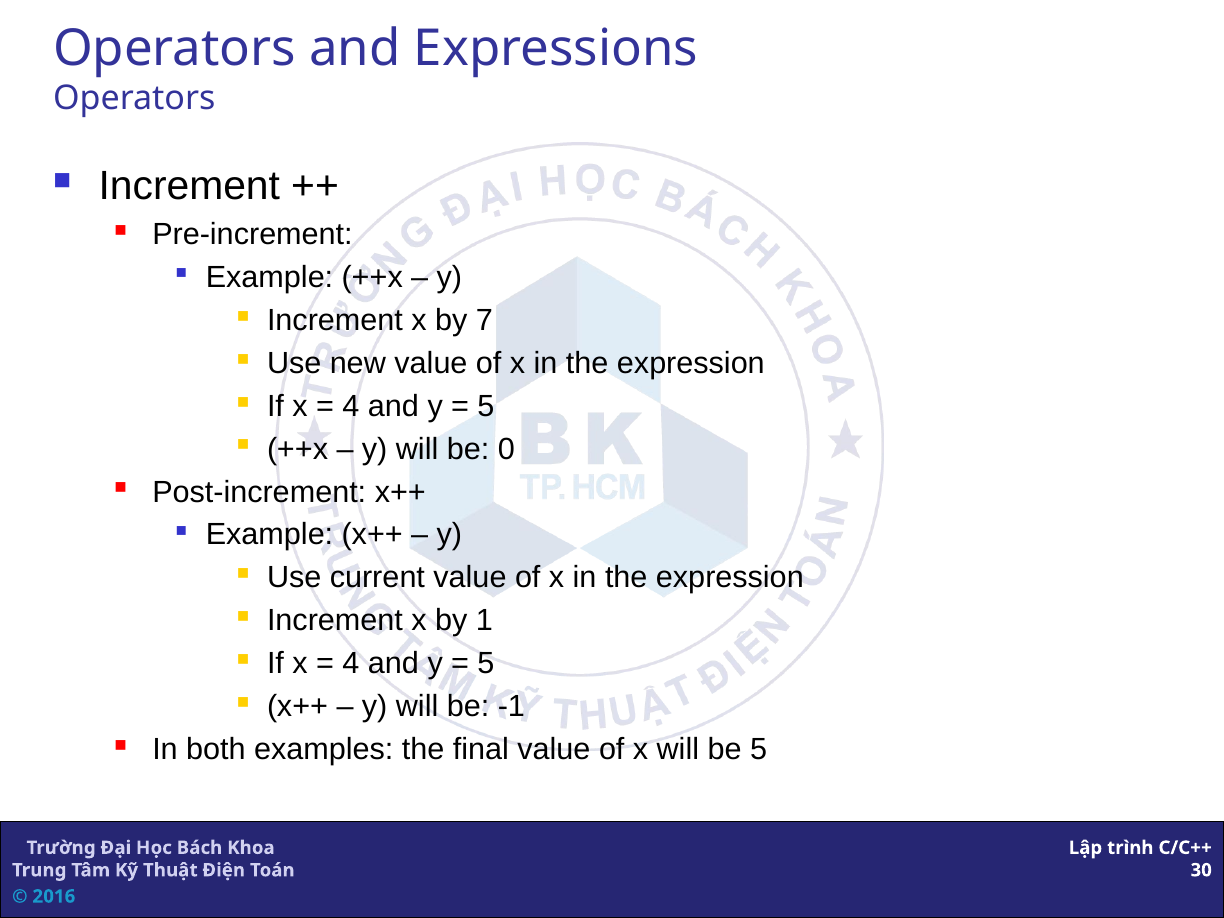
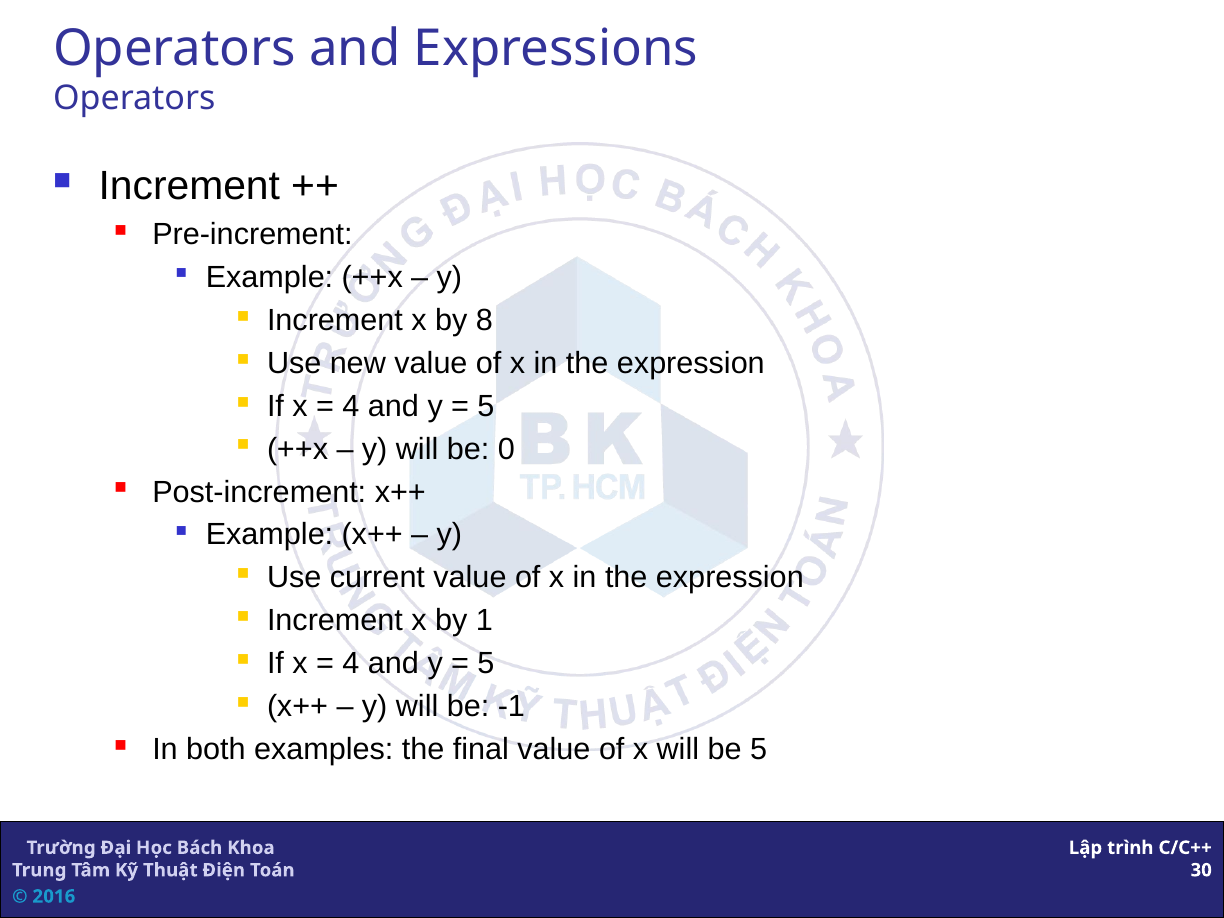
7: 7 -> 8 (484, 320)
